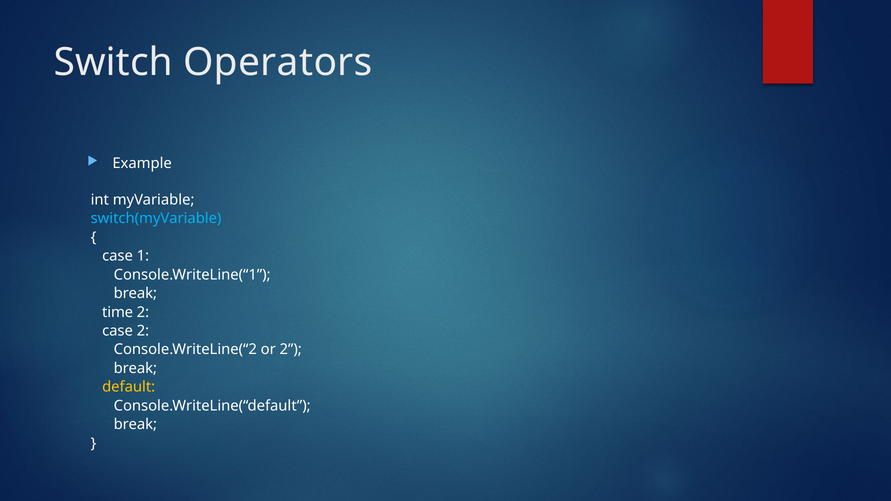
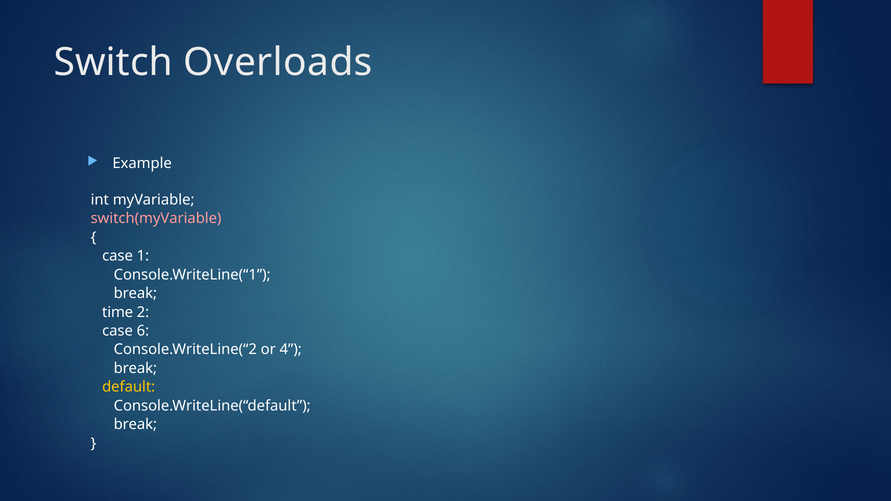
Operators: Operators -> Overloads (278, 63)
switch(myVariable colour: light blue -> pink (156, 219)
case 2: 2 -> 6 (143, 331)
or 2: 2 -> 4 (291, 350)
